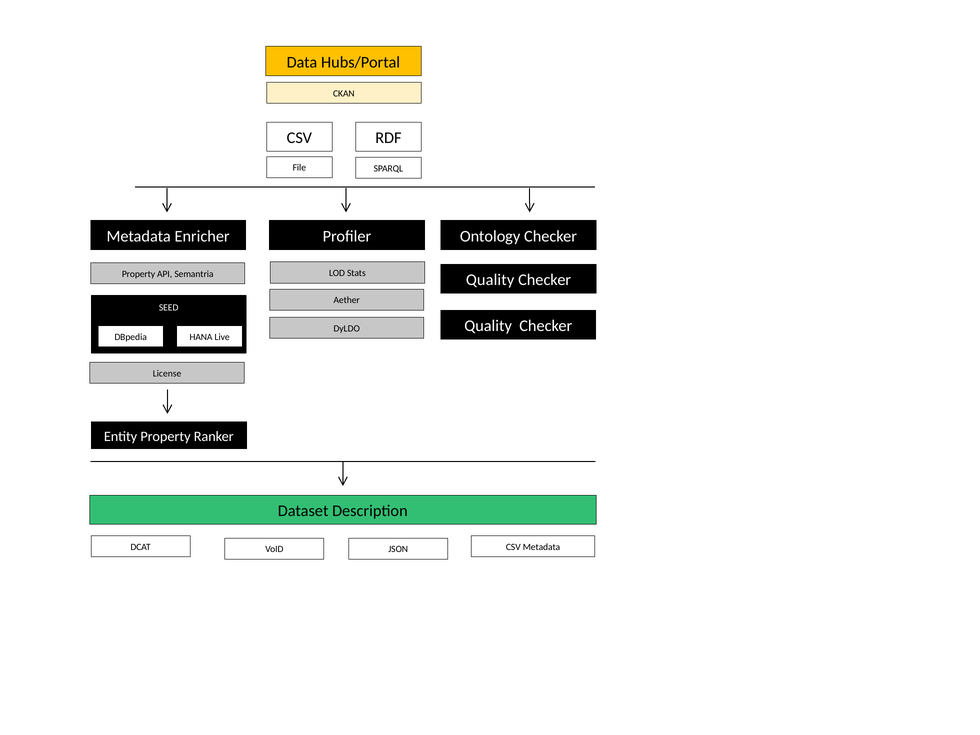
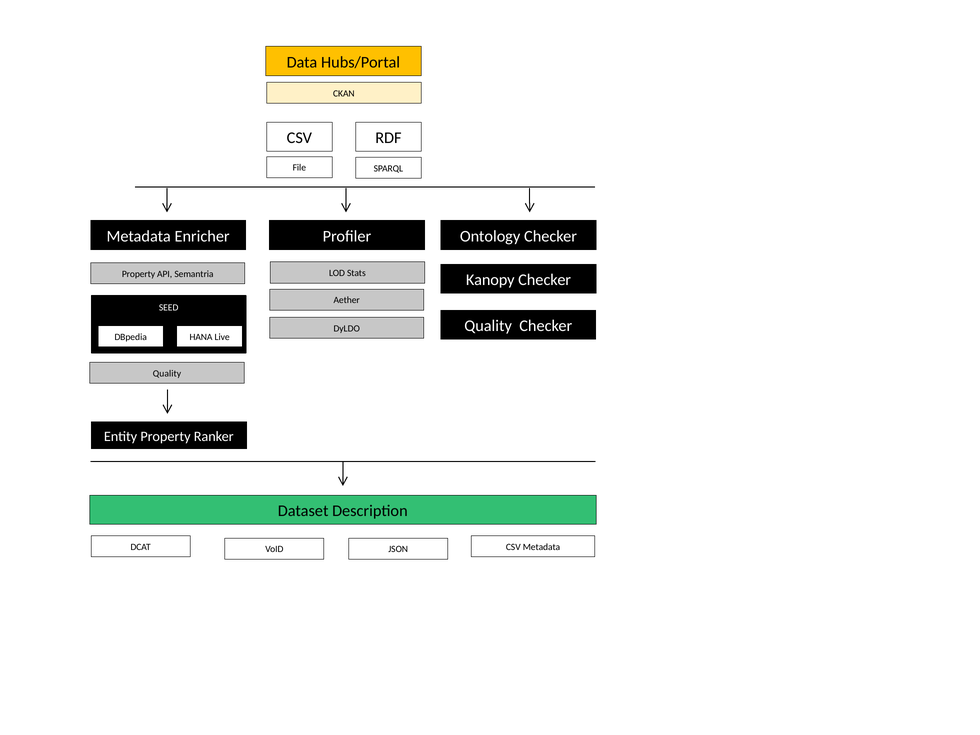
Quality: Quality -> Kanopy (490, 280)
License: License -> Quality (167, 374)
